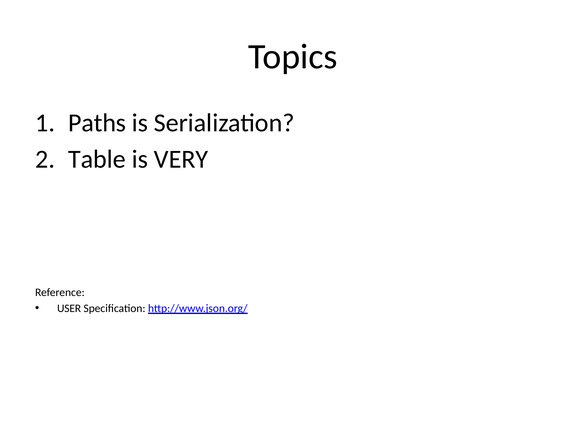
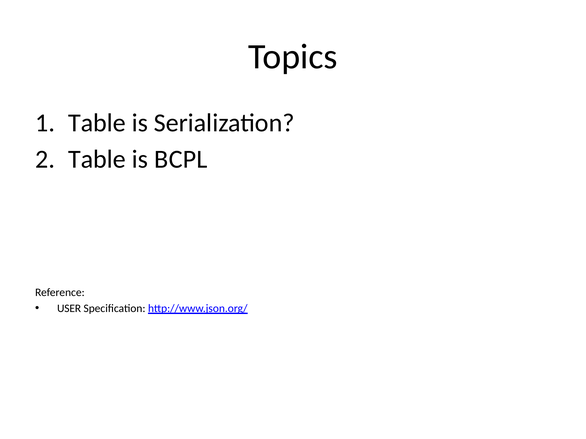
Paths: Paths -> Table (97, 123)
VERY: VERY -> BCPL (181, 159)
